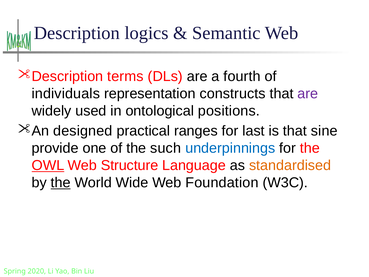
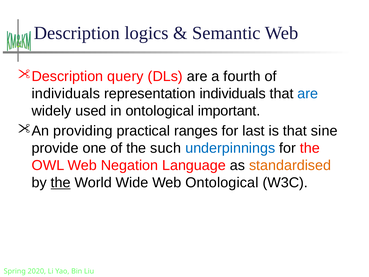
terms: terms -> query (125, 76)
representation constructs: constructs -> individuals (233, 94)
are colour: purple -> blue (308, 94)
positions: positions -> important (229, 111)
designed: designed -> providing (83, 131)
OWL underline: present -> none (48, 165)
Structure: Structure -> Negation (129, 165)
Web Foundation: Foundation -> Ontological (222, 183)
